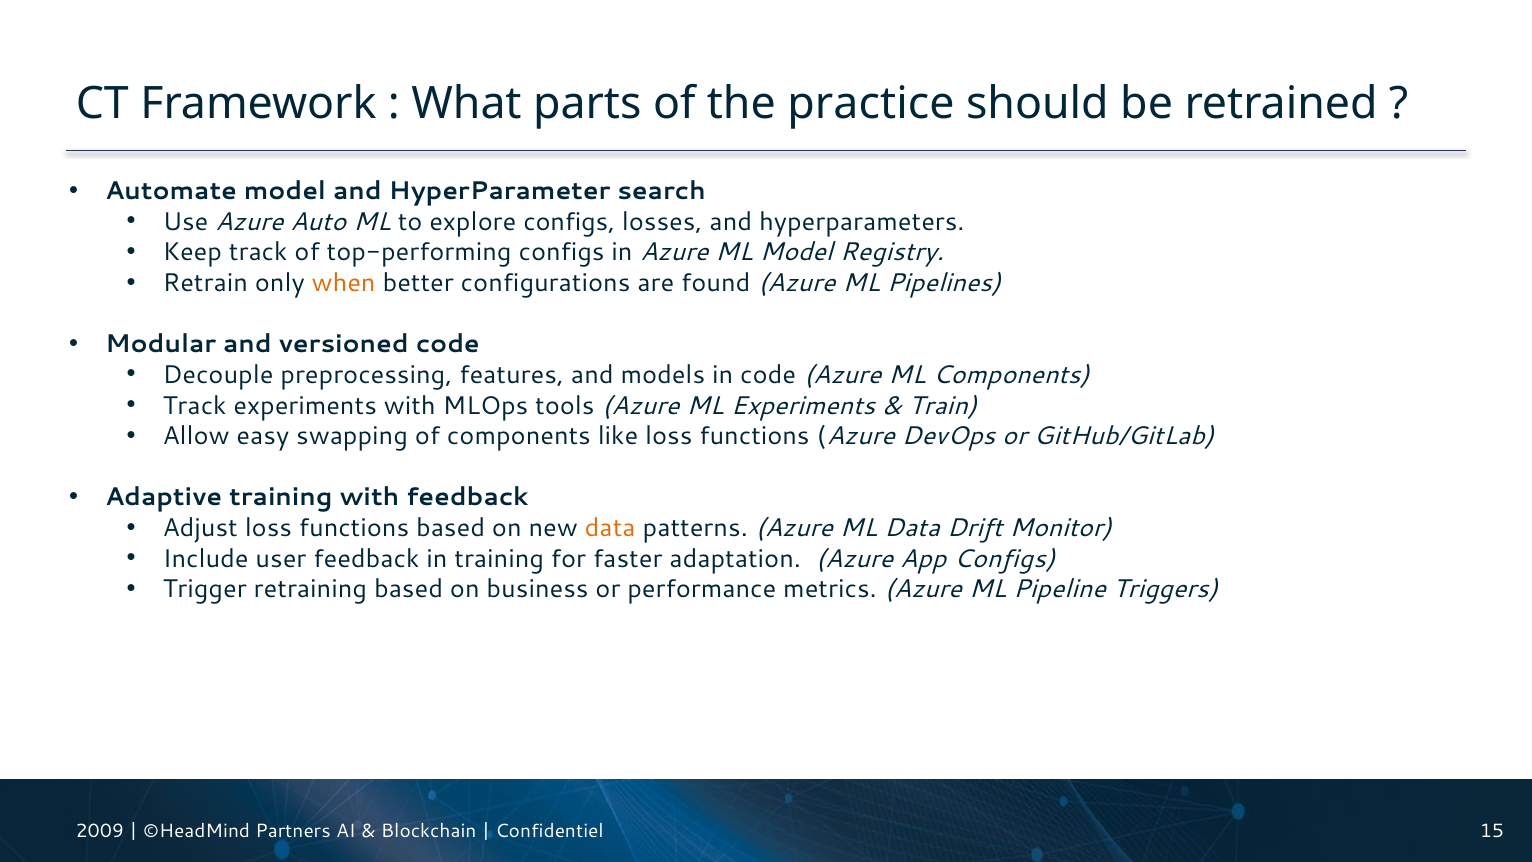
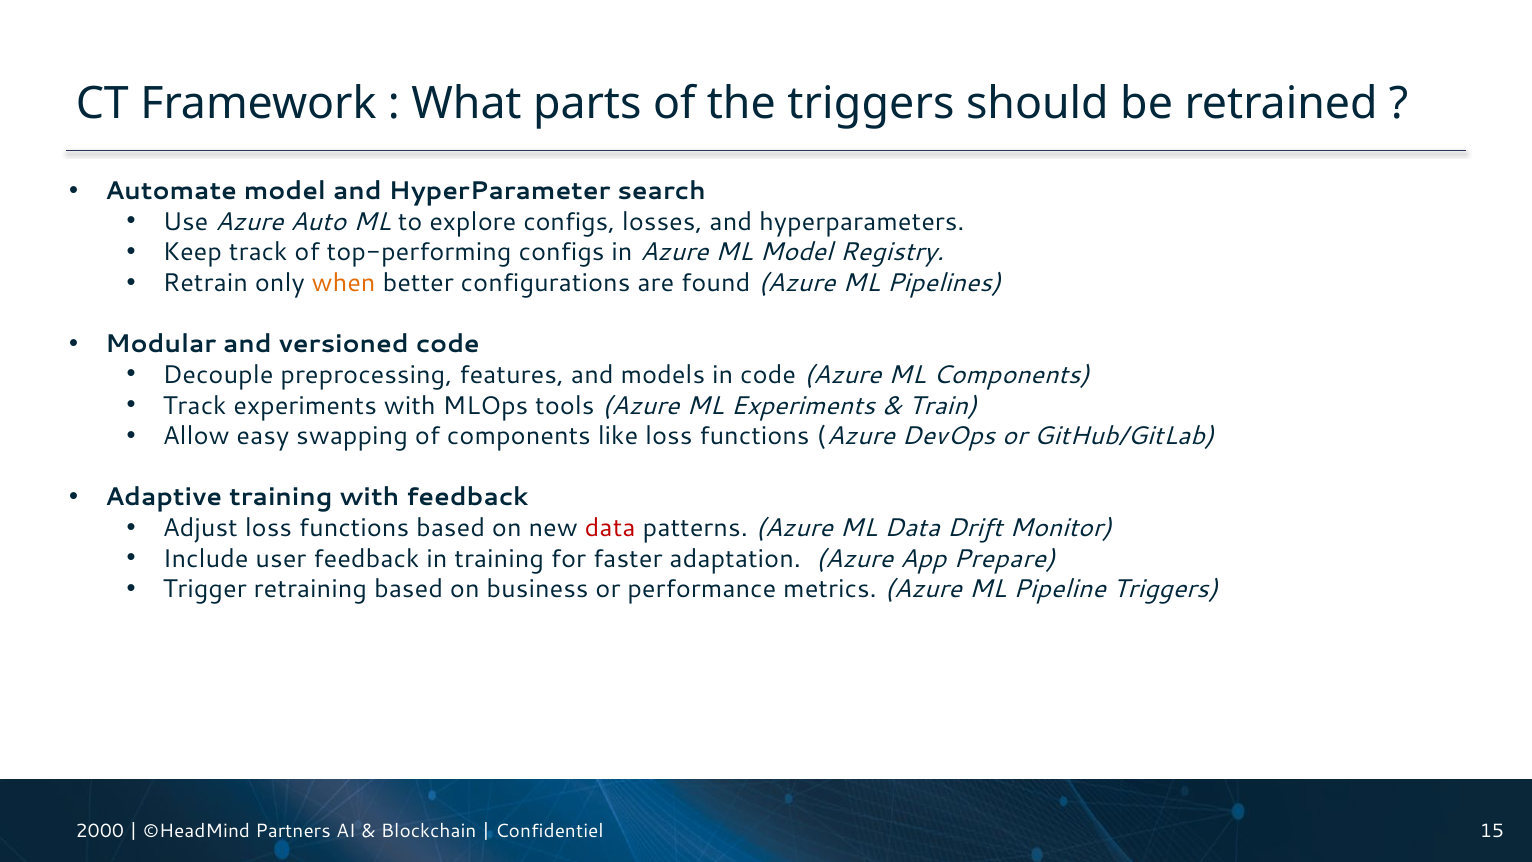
the practice: practice -> triggers (871, 104)
data colour: orange -> red (610, 528)
App Configs: Configs -> Prepare (1004, 559)
2009: 2009 -> 2000 (100, 831)
